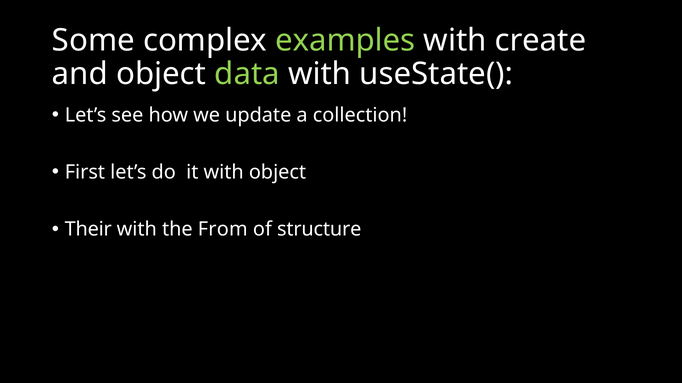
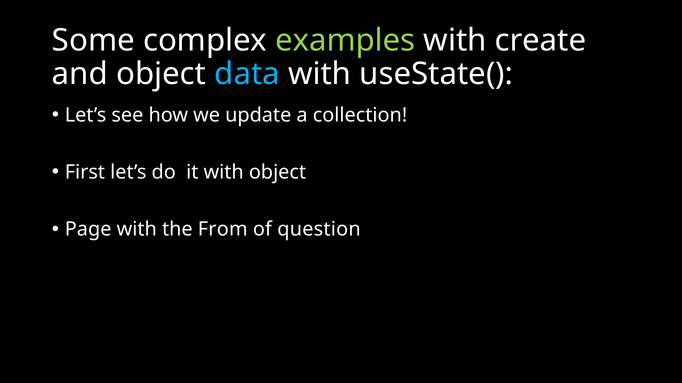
data colour: light green -> light blue (247, 74)
Their: Their -> Page (88, 230)
structure: structure -> question (319, 230)
